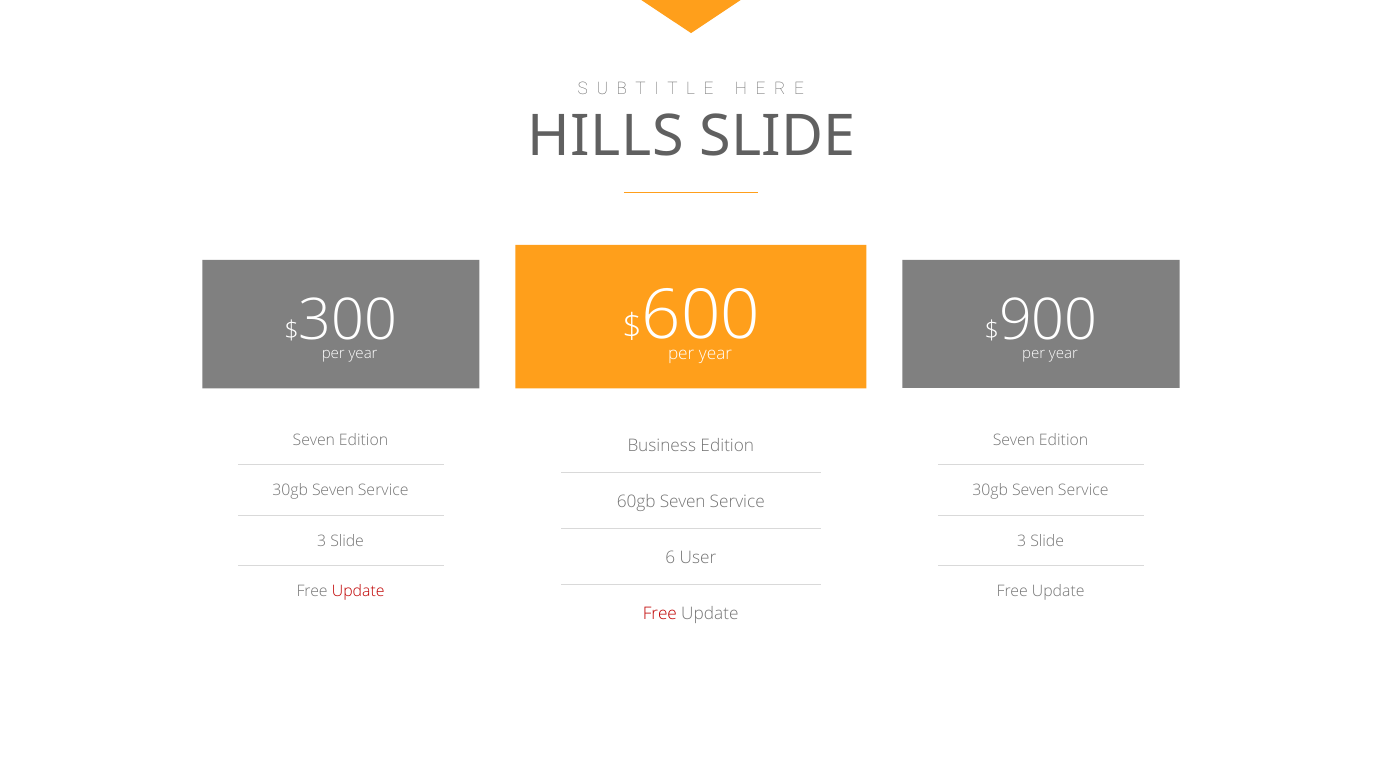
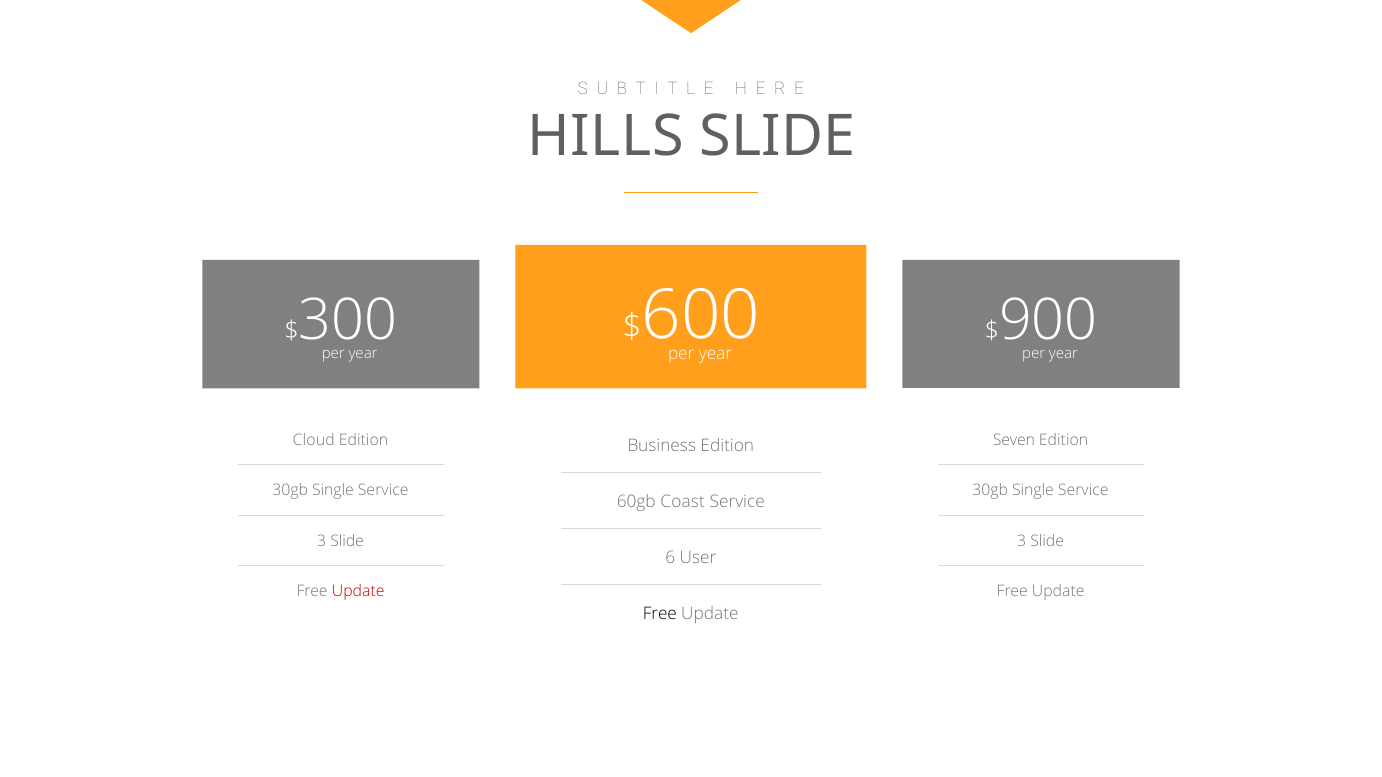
Seven: Seven -> Cloud (314, 440)
Seven: Seven -> Single (333, 491)
Seven: Seven -> Single (1033, 491)
60gb Seven: Seven -> Coast (683, 502)
Free colour: red -> black (660, 614)
